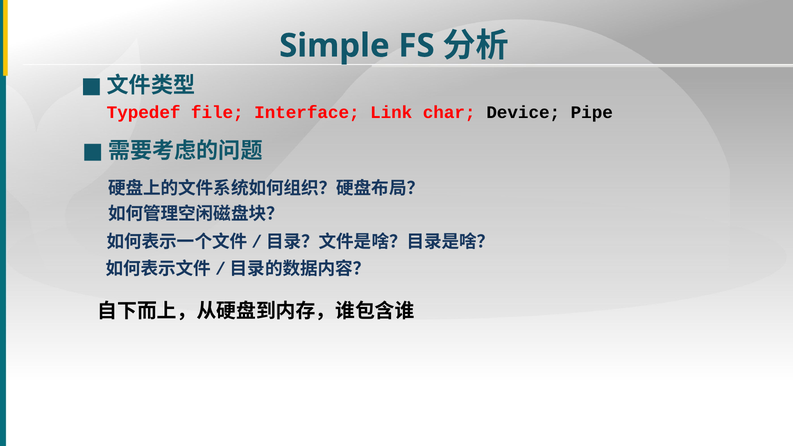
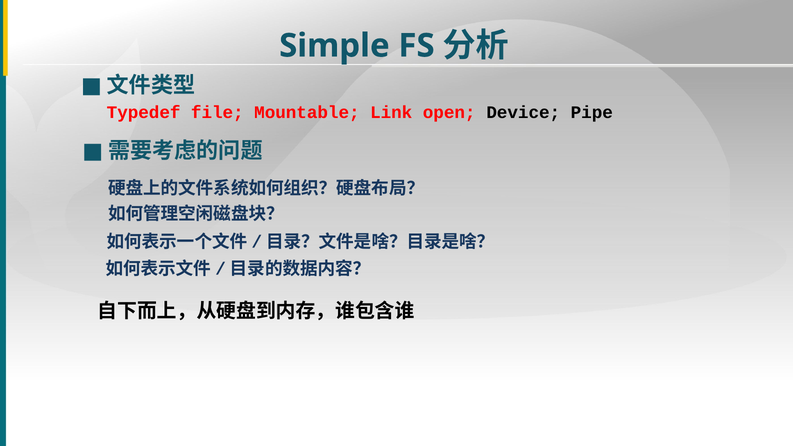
Interface: Interface -> Mountable (307, 112)
char: char -> open (449, 112)
